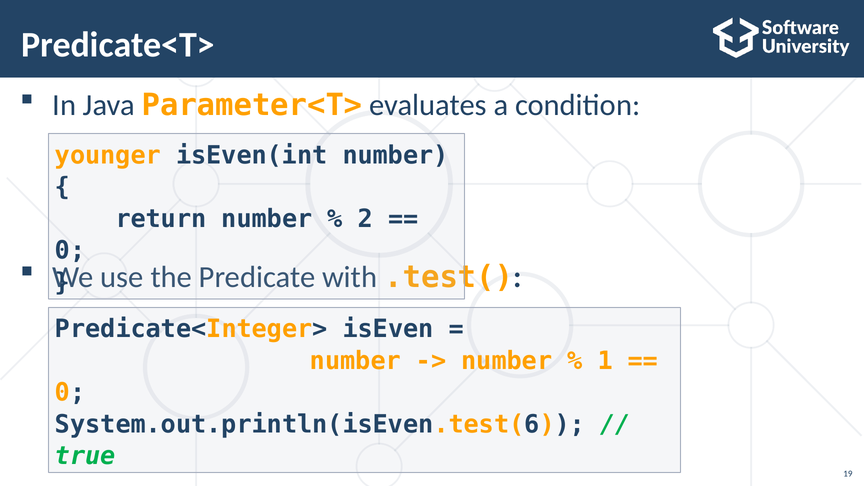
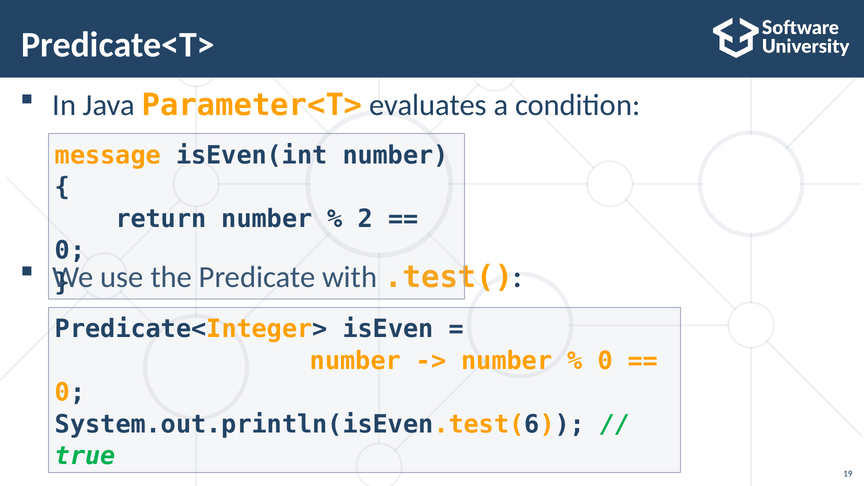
younger: younger -> message (108, 155)
1: 1 -> 0 (605, 361)
